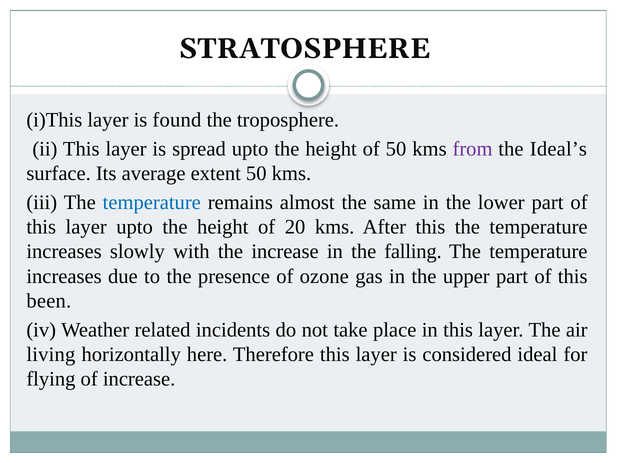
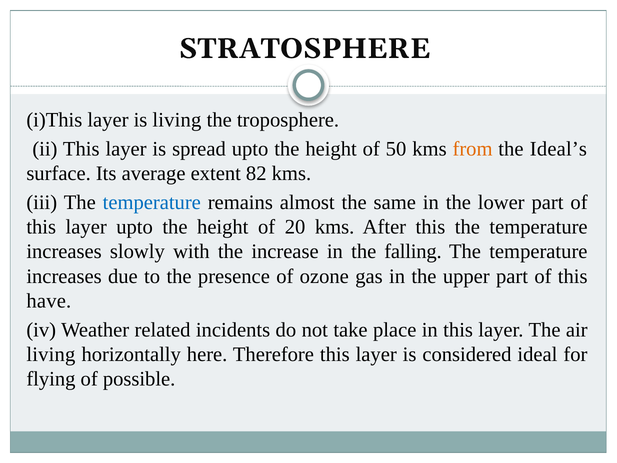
is found: found -> living (177, 120)
from colour: purple -> orange (473, 149)
extent 50: 50 -> 82 (256, 173)
been: been -> have (49, 301)
of increase: increase -> possible (139, 379)
